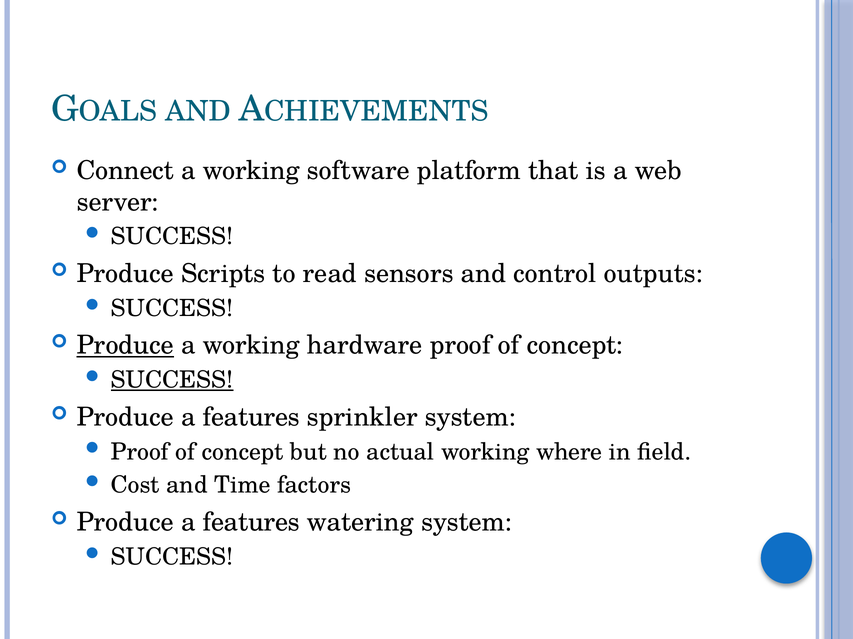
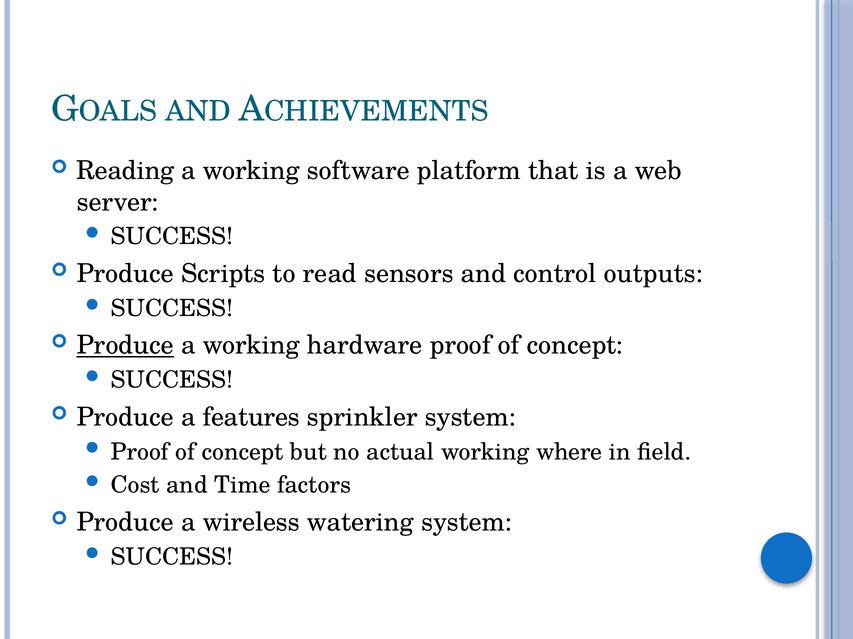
Connect: Connect -> Reading (125, 171)
SUCCESS underline: present -> none (172, 380)
features: features -> wireless (251, 523)
